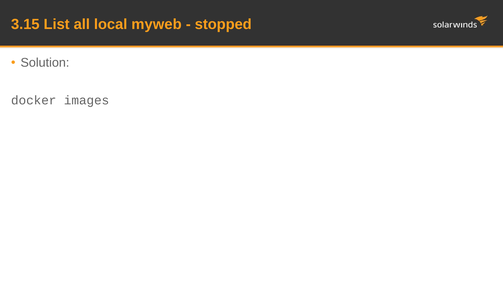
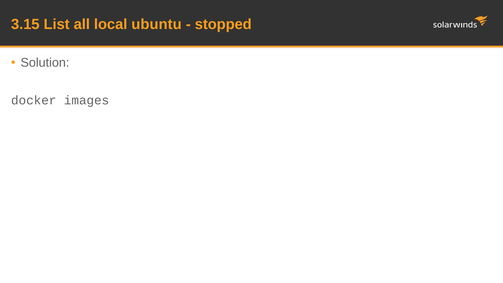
myweb: myweb -> ubuntu (157, 24)
